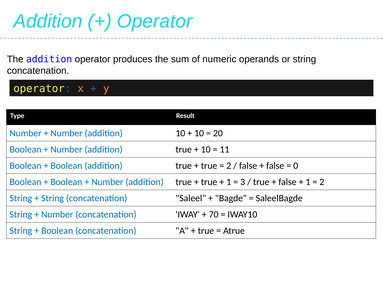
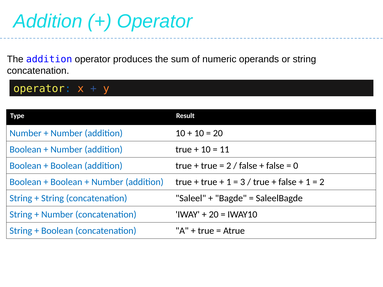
70: 70 -> 20 (214, 215)
